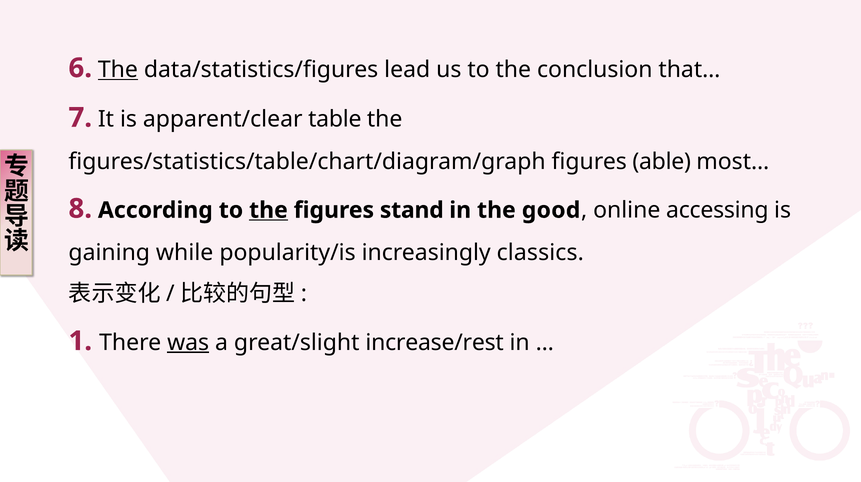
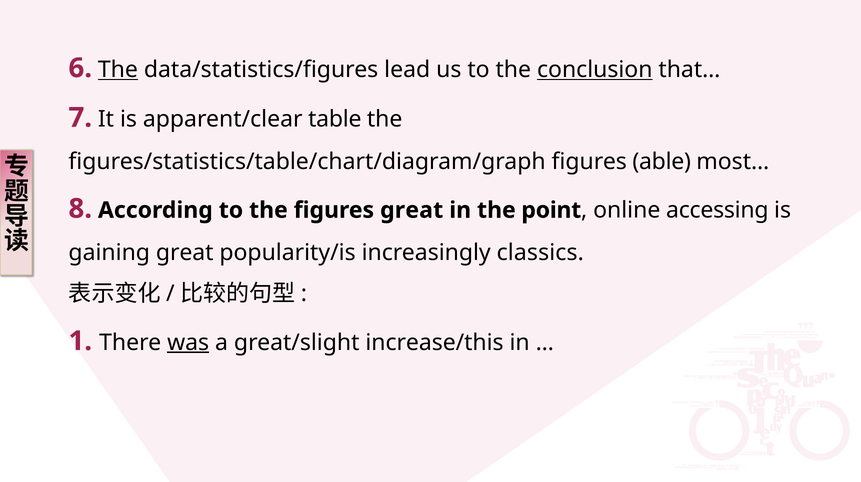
conclusion underline: none -> present (595, 70)
the underline: present -> none (268, 210)
figures stand: stand -> great (412, 210)
good: good -> point (551, 210)
while: while -> great (185, 253)
increase/rest: increase/rest -> increase/this (435, 343)
